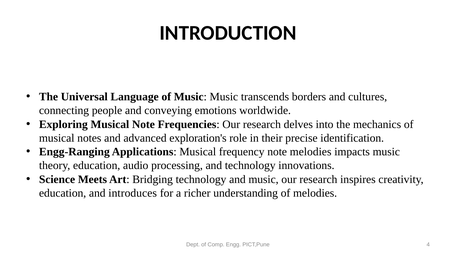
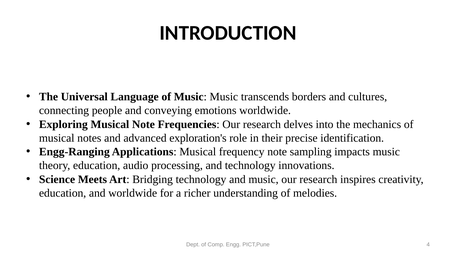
note melodies: melodies -> sampling (311, 152)
and introduces: introduces -> worldwide (133, 193)
